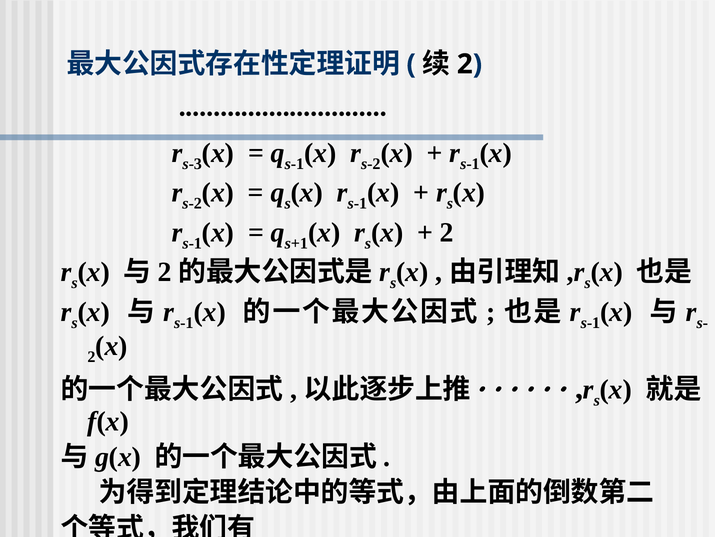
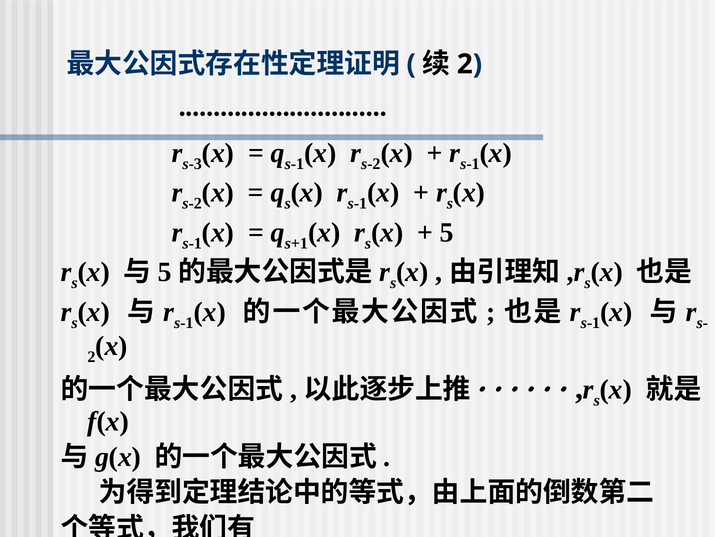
2: 2 -> 5 (447, 232)
2: 2 -> 5 (165, 272)
